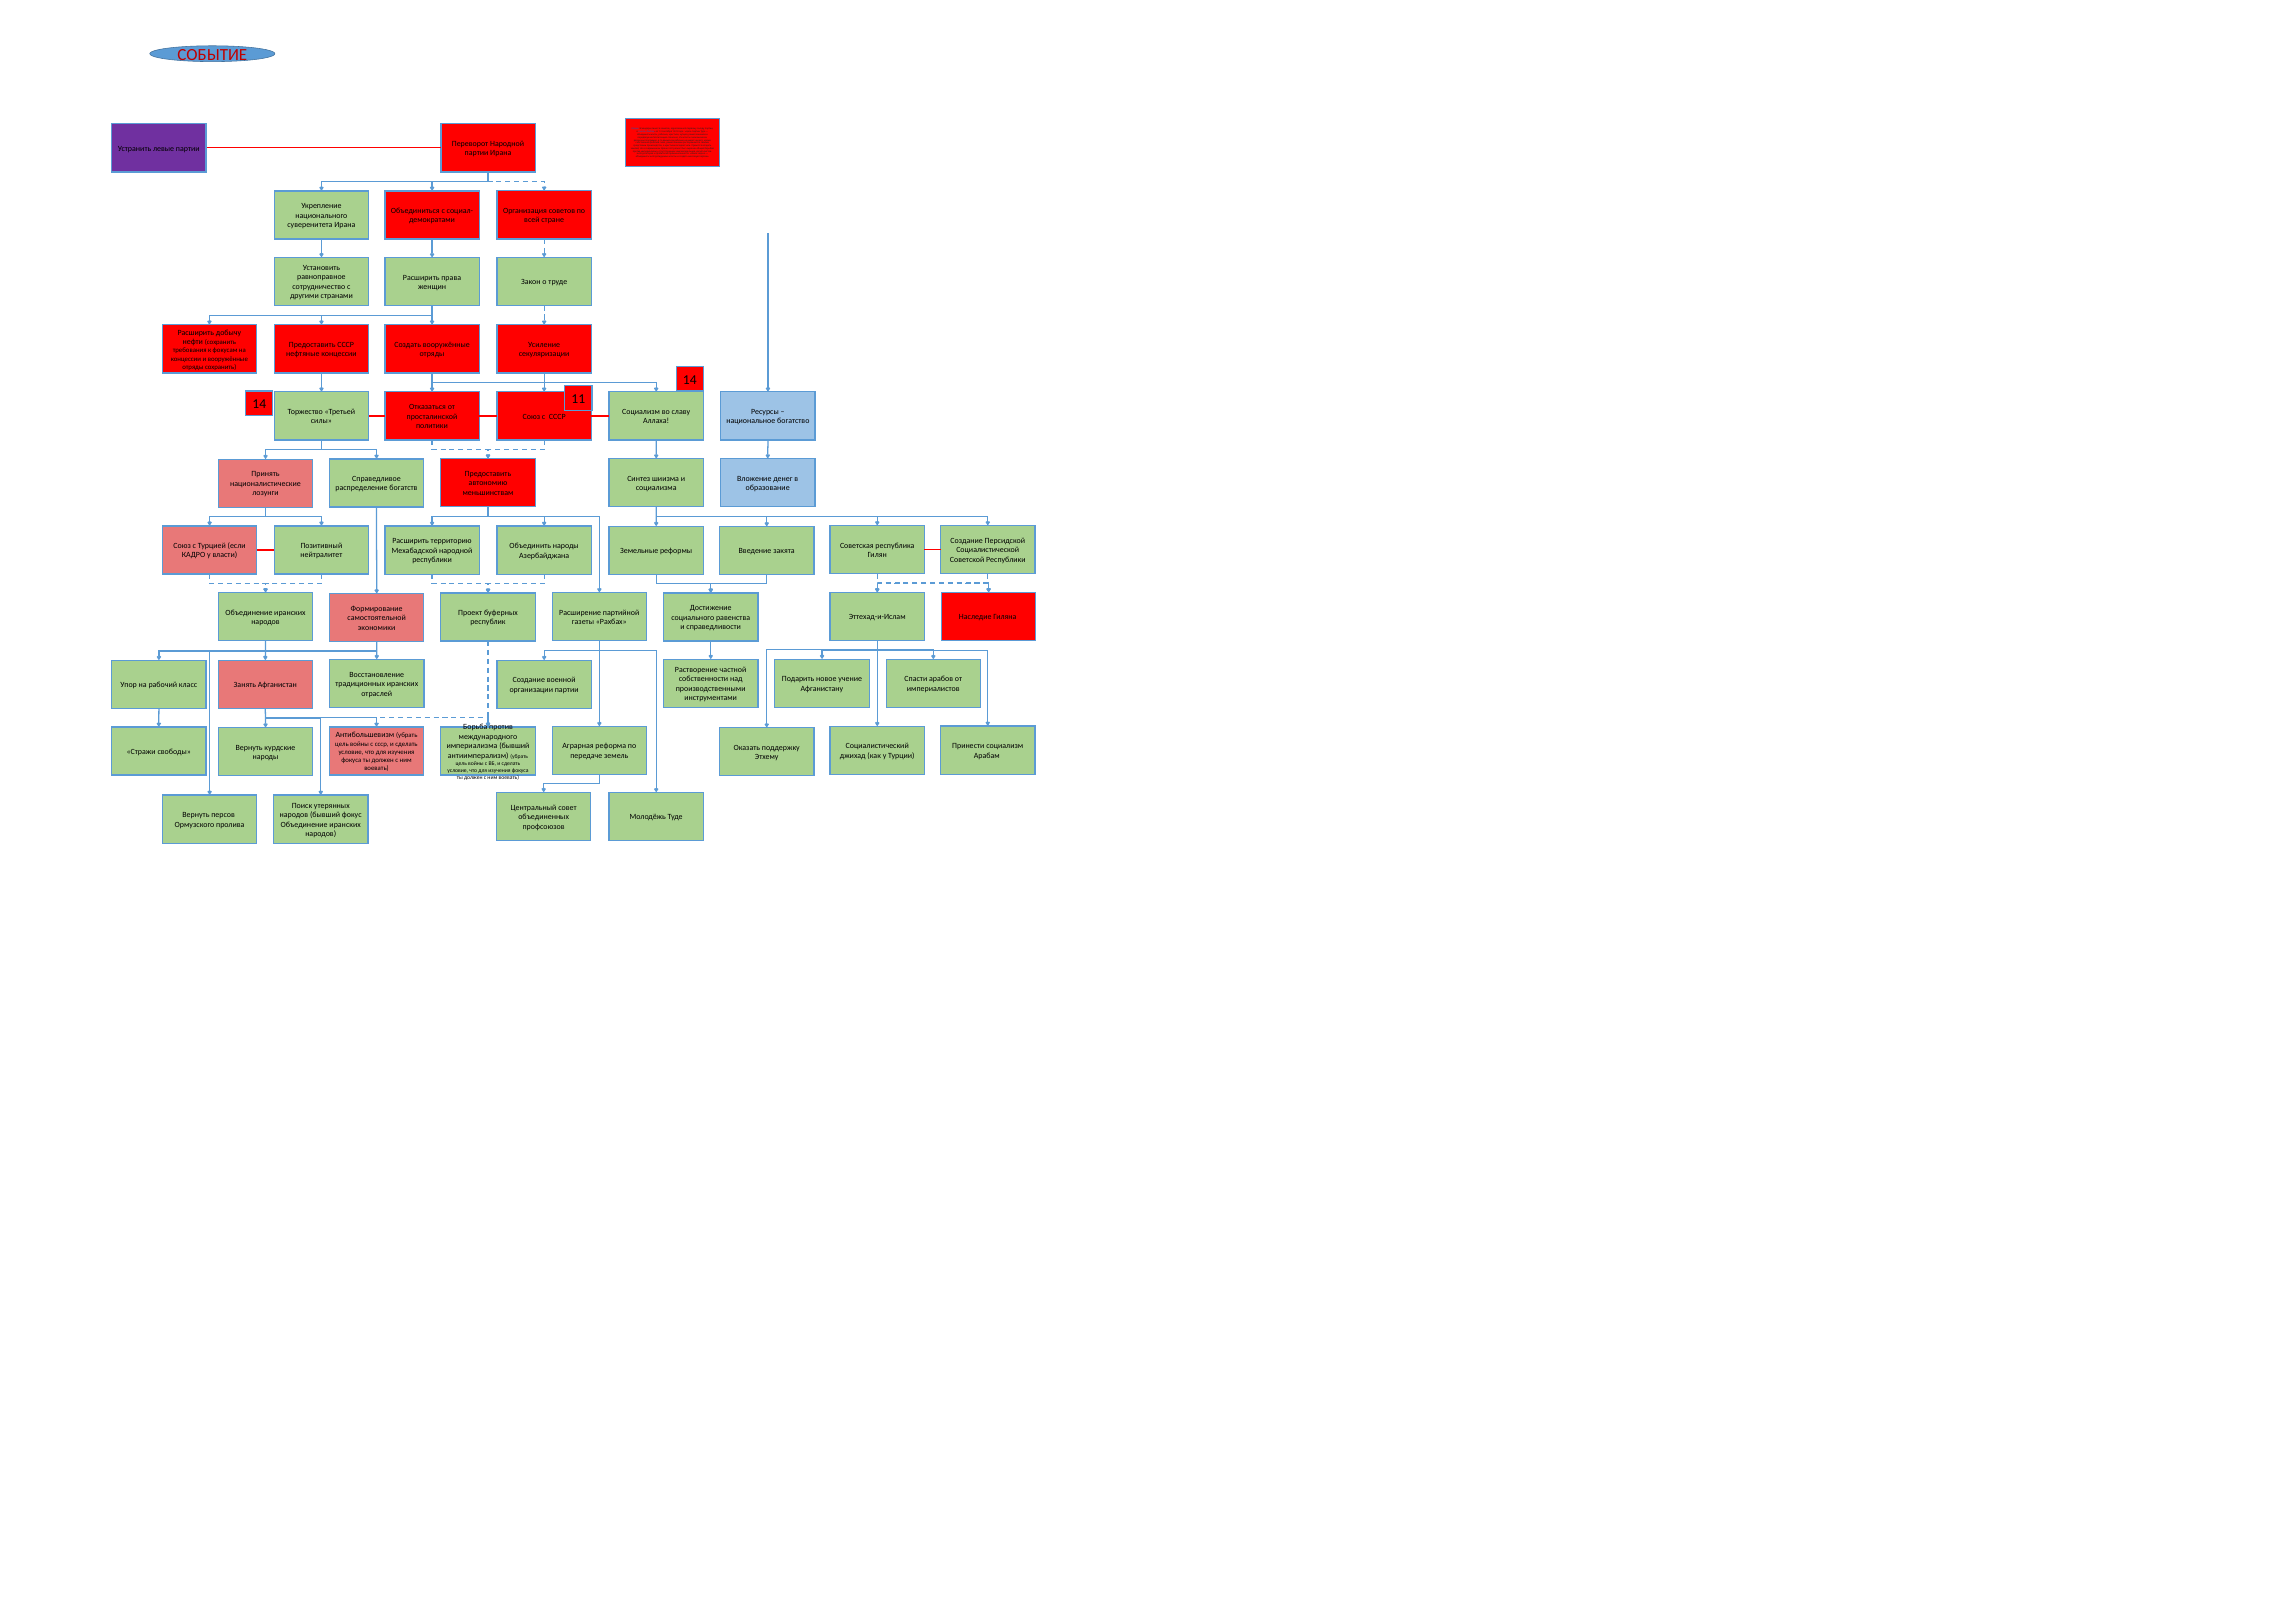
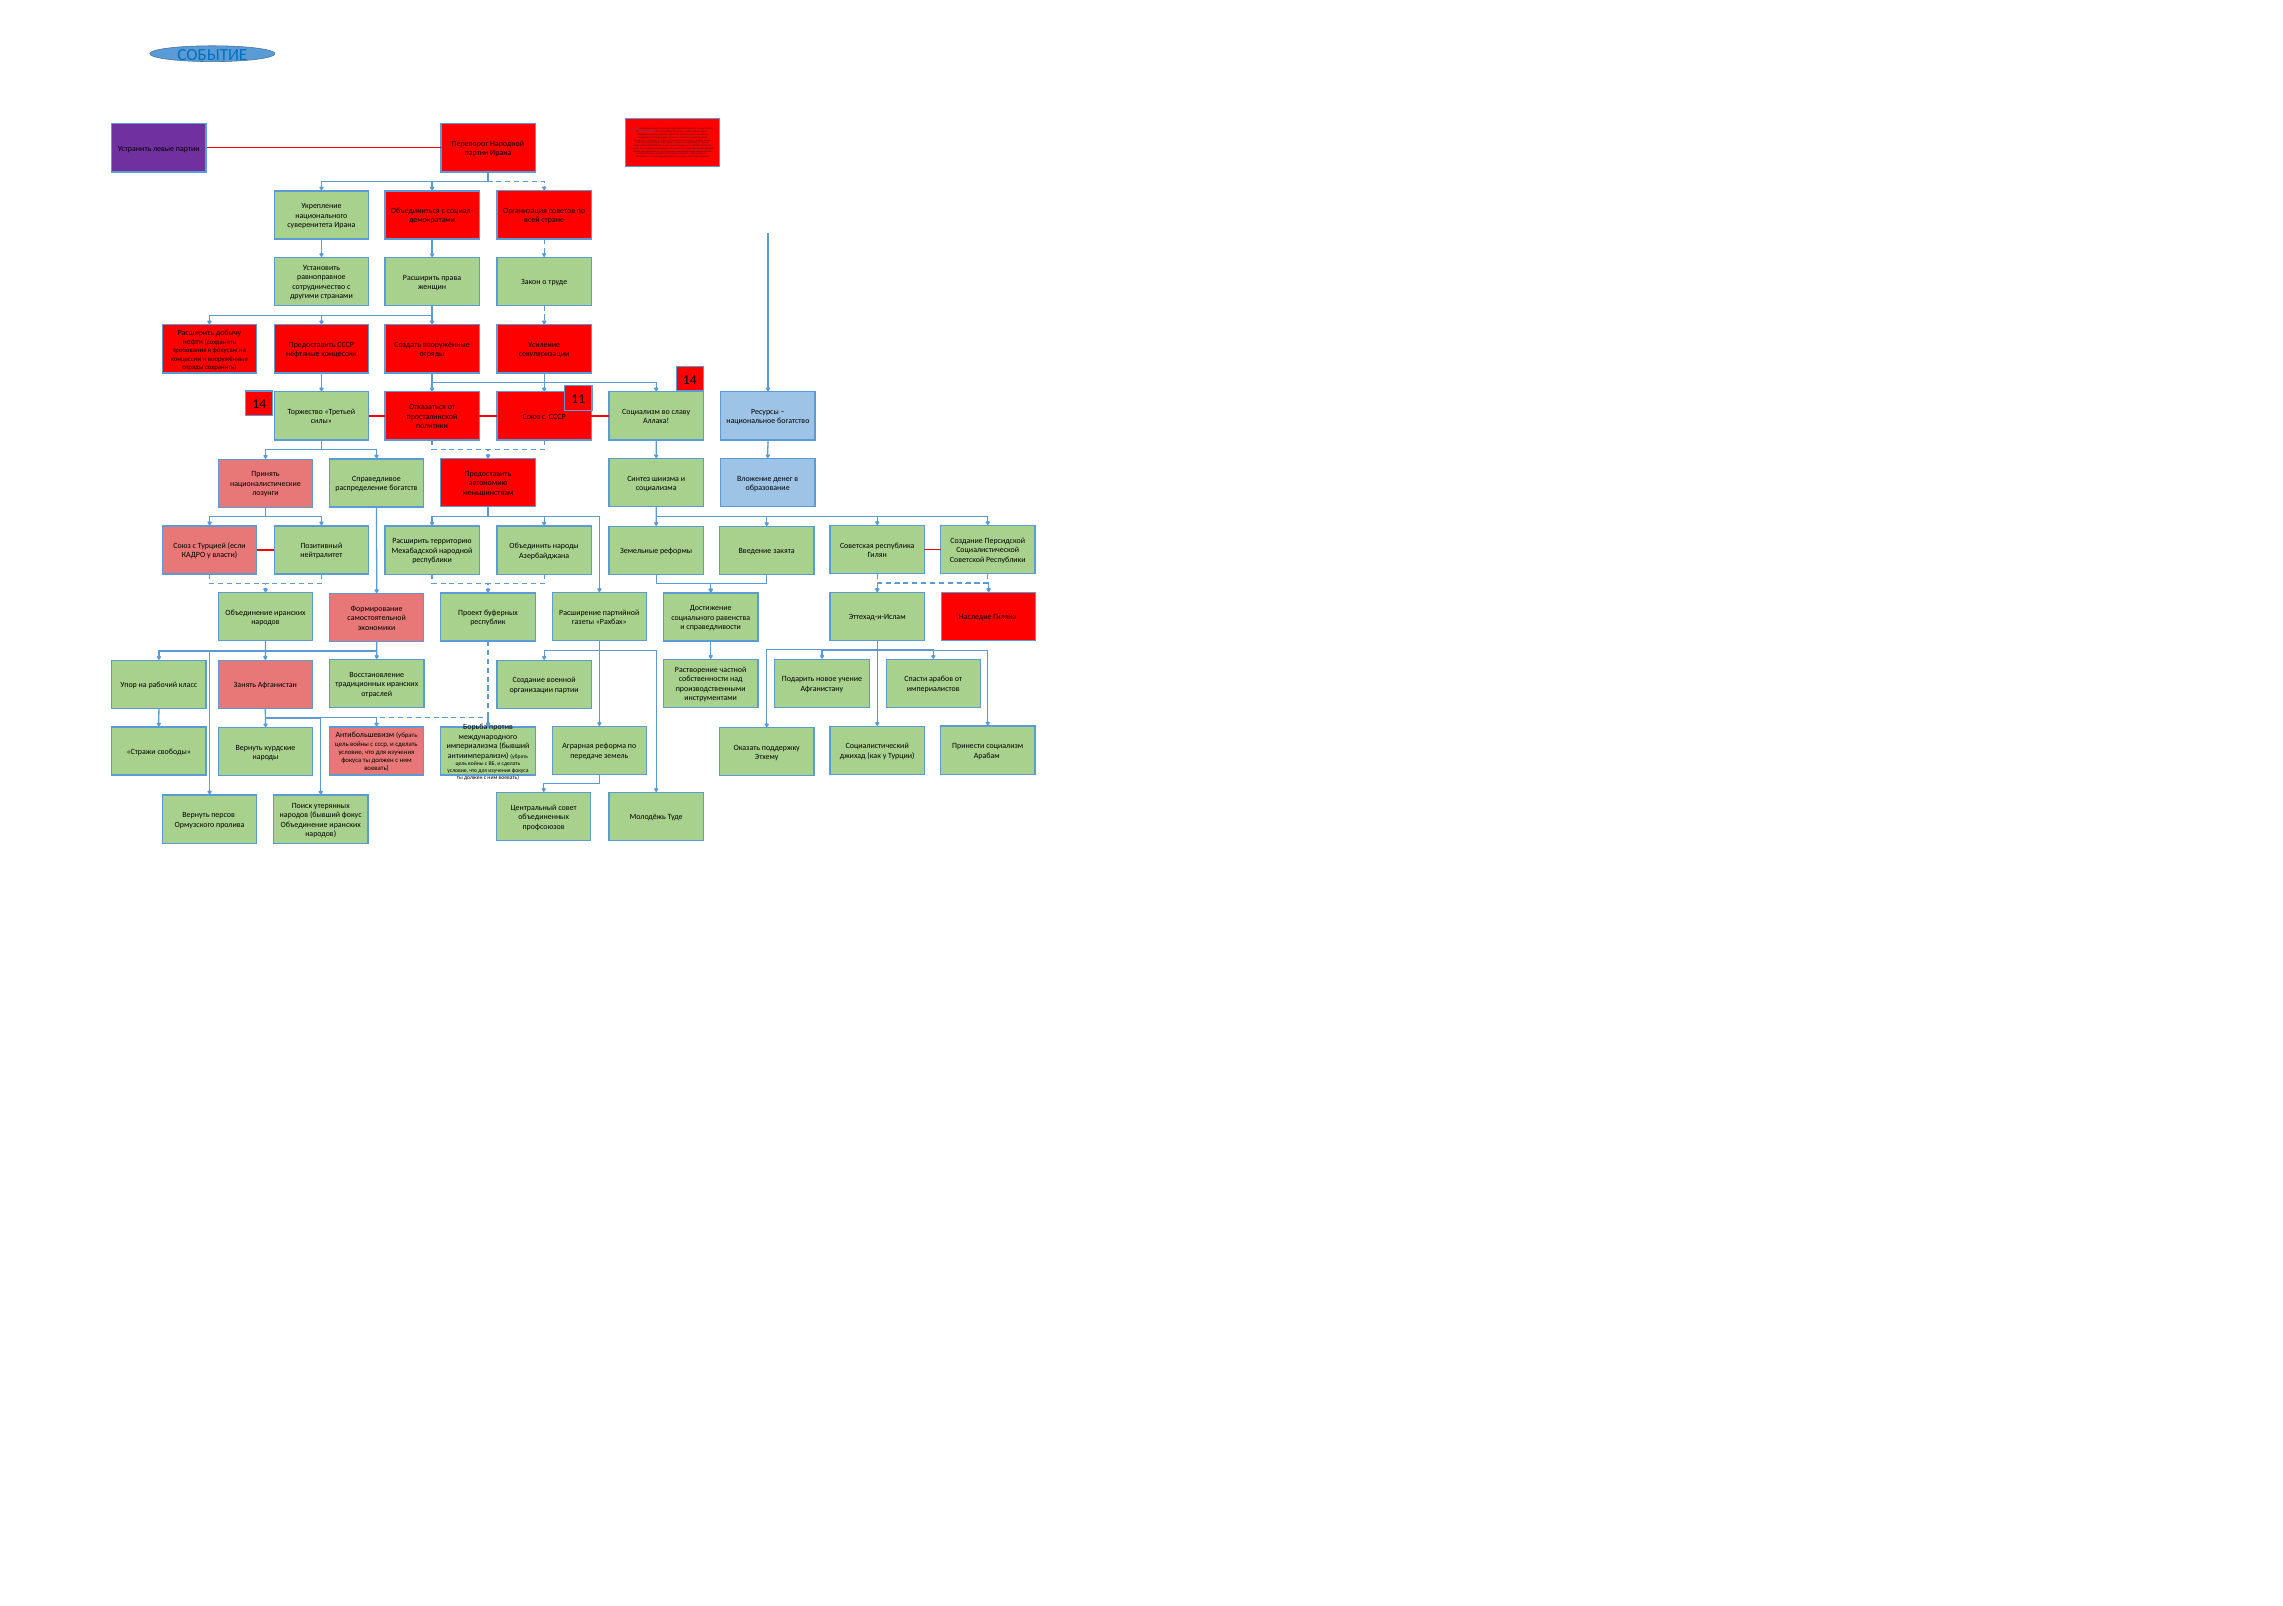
СОБЫТИЕ colour: red -> blue (212, 55)
